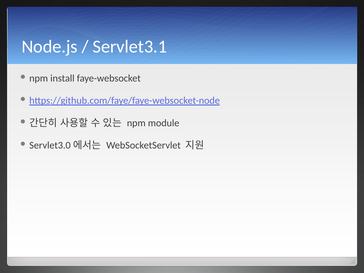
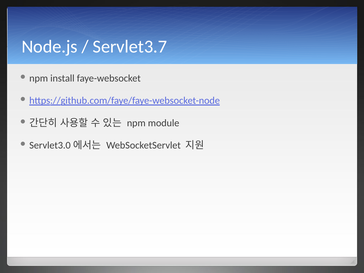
Servlet3.1: Servlet3.1 -> Servlet3.7 (130, 47)
